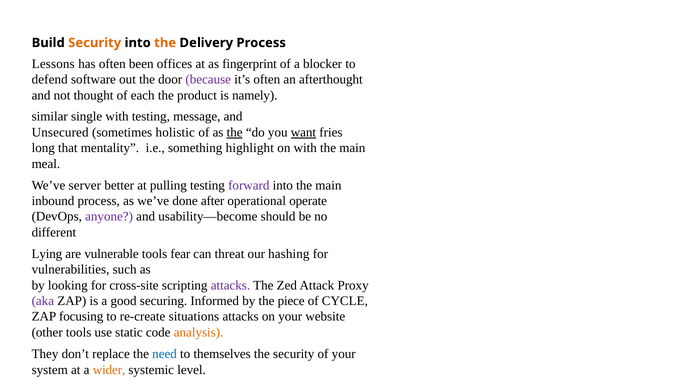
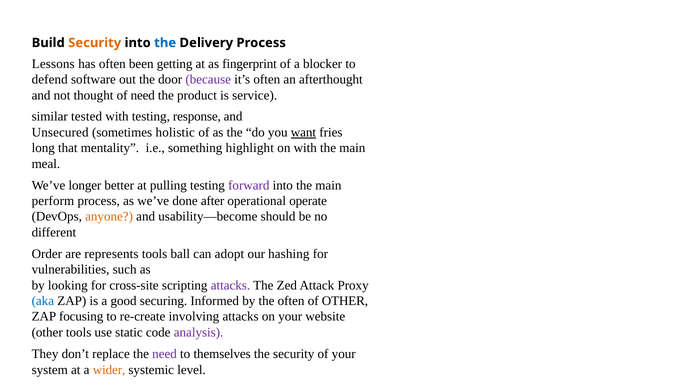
the colour: orange -> blue (165, 43)
offices: offices -> getting (175, 64)
of each: each -> need (143, 95)
namely: namely -> service (255, 95)
single: single -> tested (87, 117)
message: message -> response (197, 117)
the underline: present -> none (235, 132)
server: server -> longer (85, 185)
inbound: inbound -> perform (53, 201)
anyone colour: purple -> orange (109, 216)
Lying: Lying -> Order (47, 254)
vulnerable: vulnerable -> represents (111, 254)
fear: fear -> ball (180, 254)
threat: threat -> adopt (229, 254)
aka colour: purple -> blue (43, 301)
the piece: piece -> often (291, 301)
of CYCLE: CYCLE -> OTHER (345, 301)
situations: situations -> involving (194, 316)
analysis colour: orange -> purple (199, 332)
need colour: blue -> purple (165, 354)
